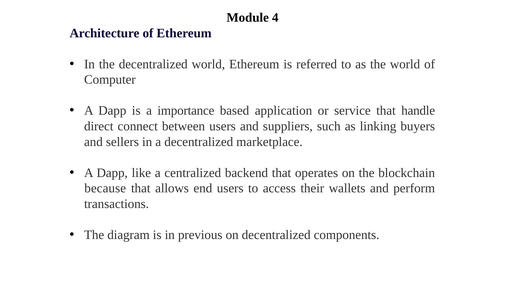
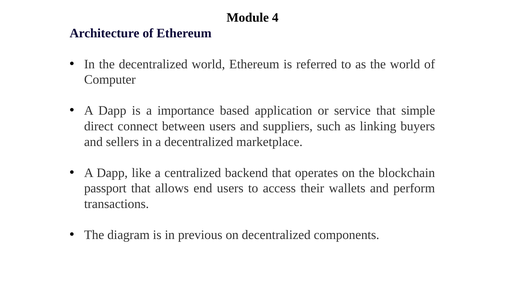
handle: handle -> simple (418, 111)
because: because -> passport (105, 188)
